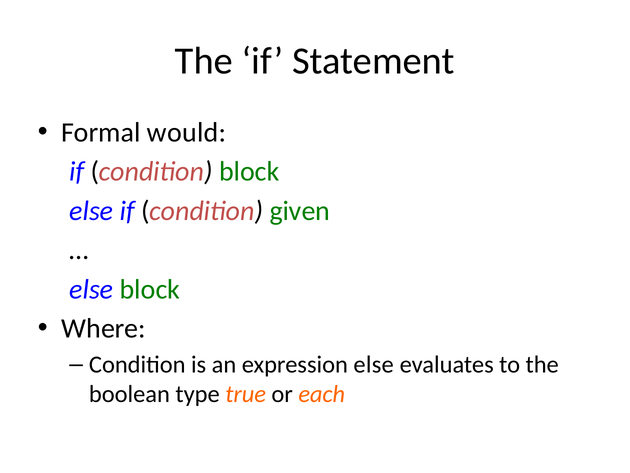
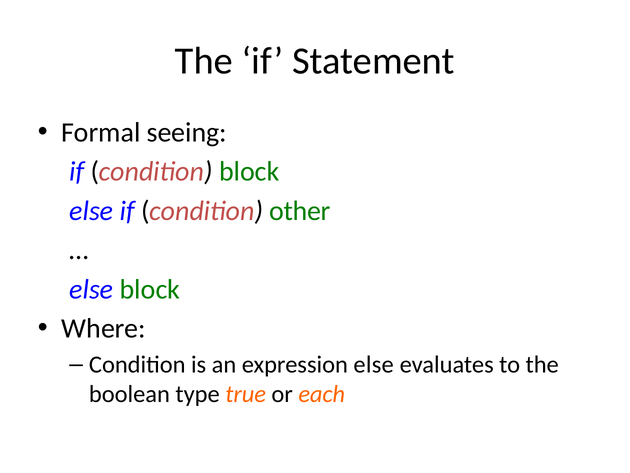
would: would -> seeing (187, 132)
given: given -> other (300, 211)
